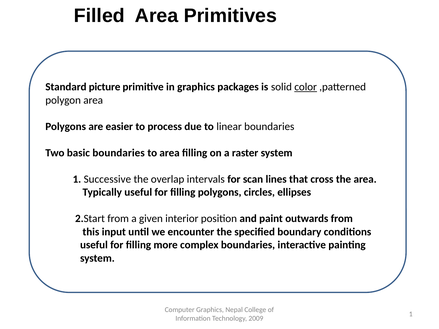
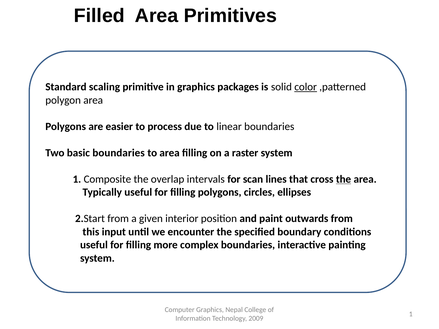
picture: picture -> scaling (105, 87)
Successive: Successive -> Composite (107, 179)
the underline: none -> present (344, 179)
